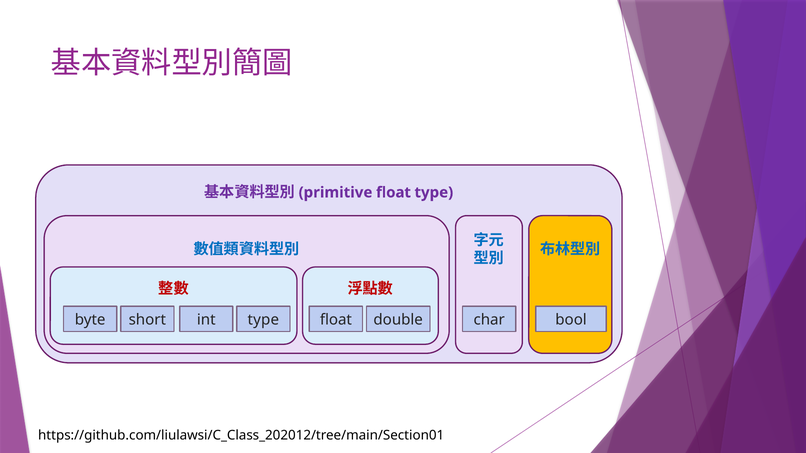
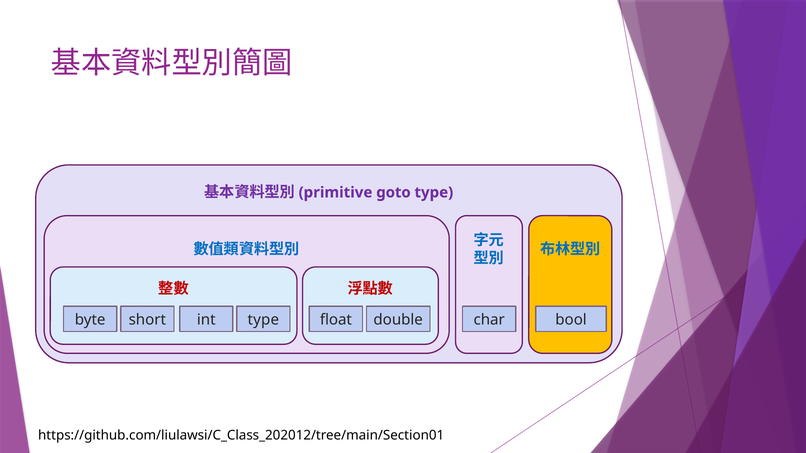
float: float -> goto (393, 193)
